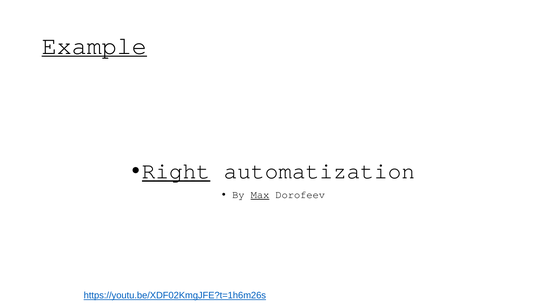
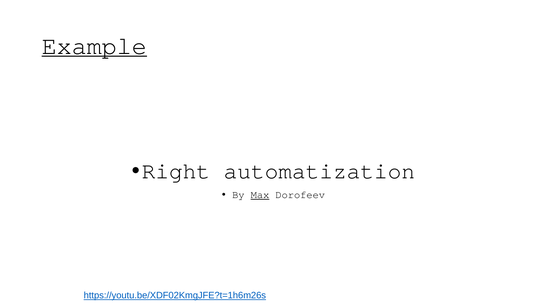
Right underline: present -> none (176, 171)
